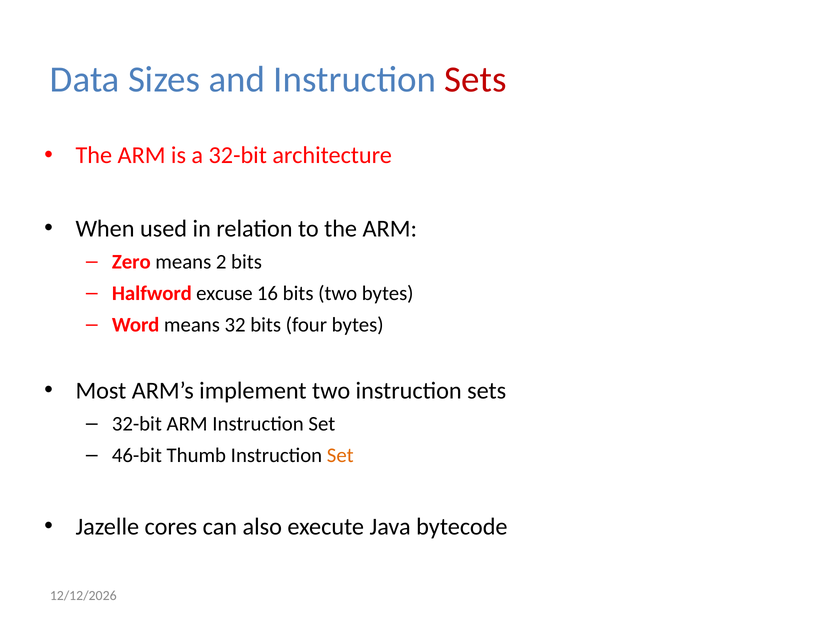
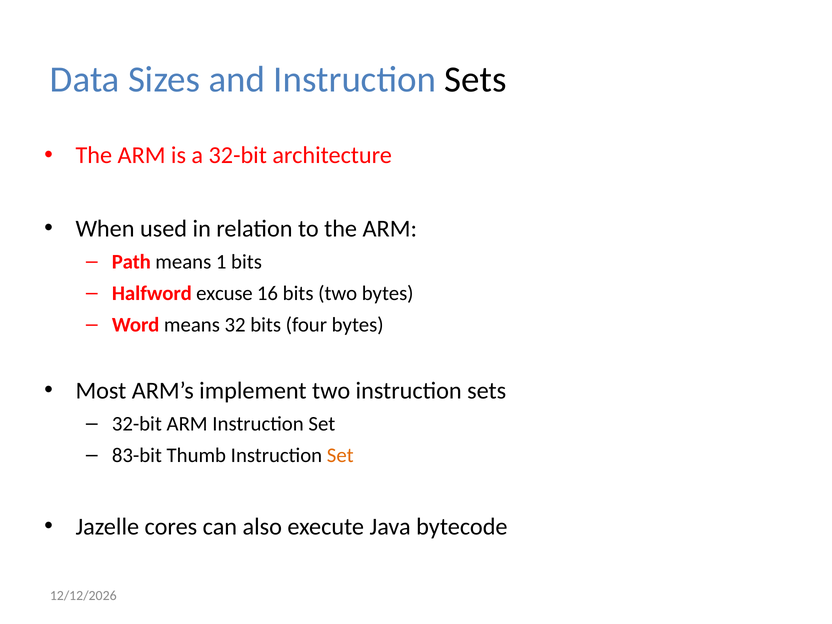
Sets colour: red -> black (476, 80)
Zero: Zero -> Path (131, 262)
2: 2 -> 1 (221, 262)
46-bit: 46-bit -> 83-bit (137, 456)
